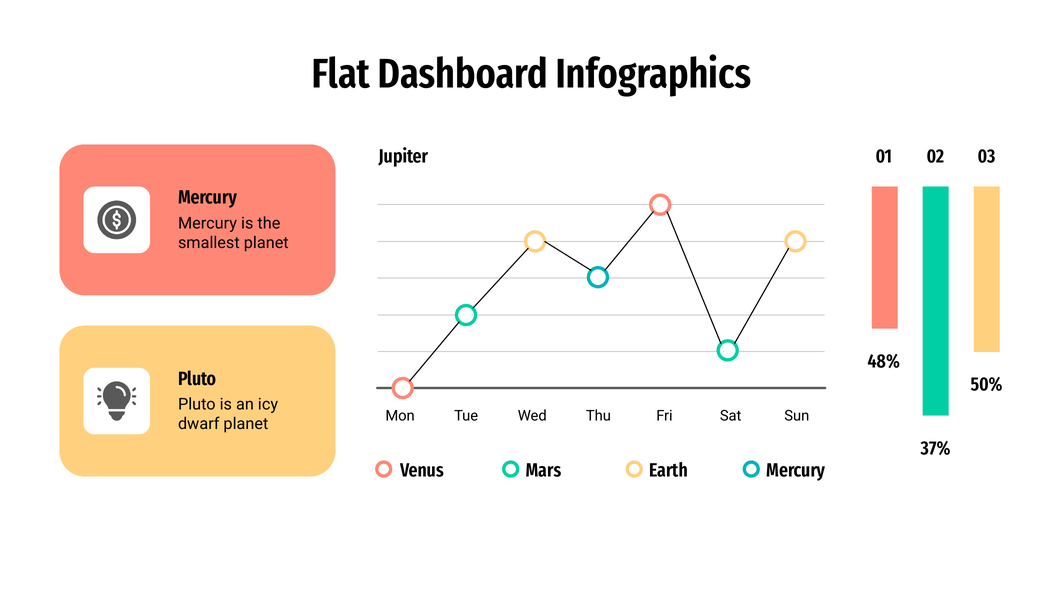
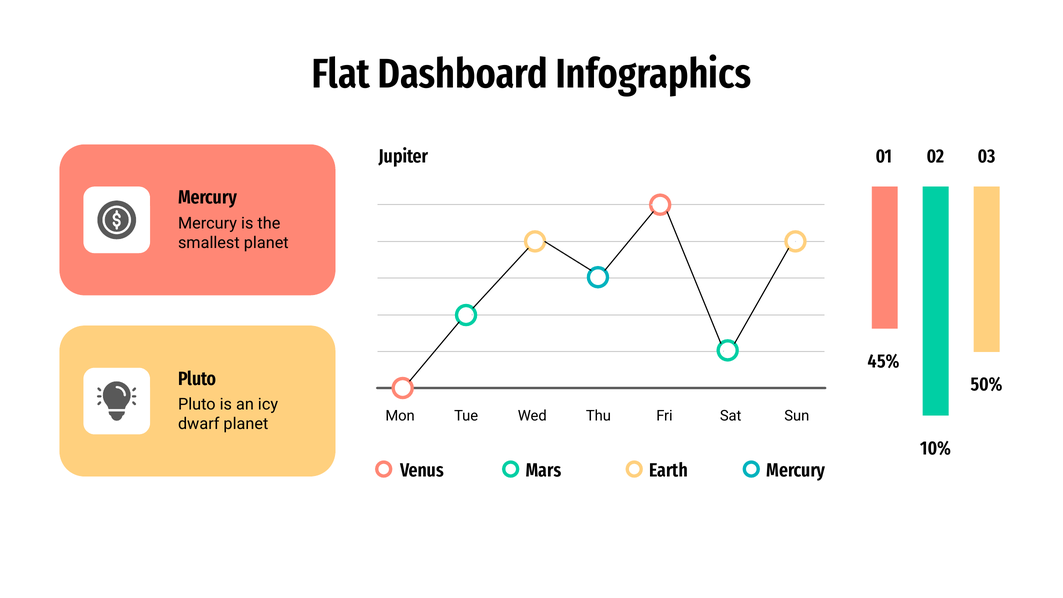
48%: 48% -> 45% (884, 361)
37%: 37% -> 10% (936, 448)
